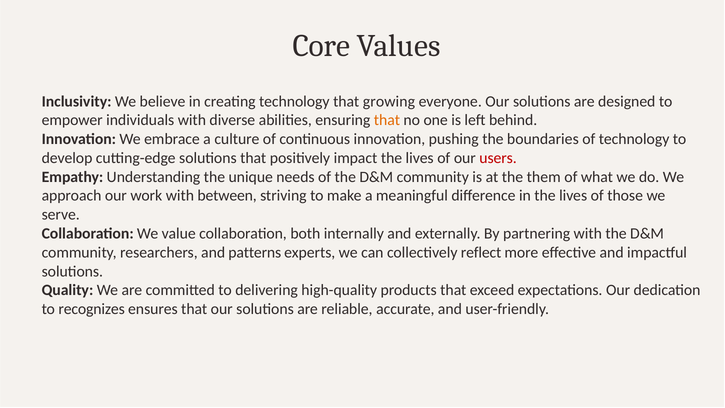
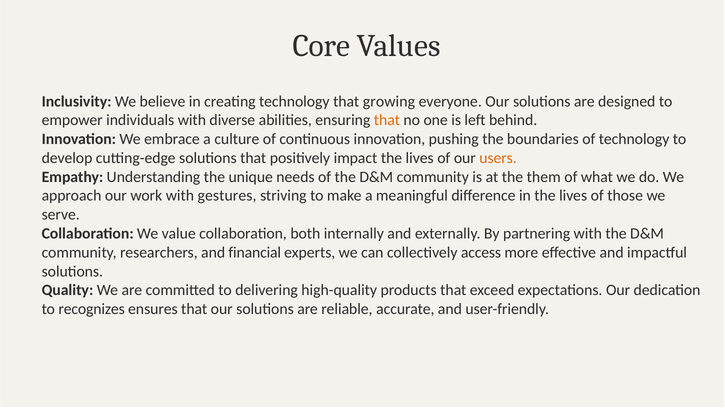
users colour: red -> orange (498, 158)
between: between -> gestures (227, 196)
patterns: patterns -> financial (255, 253)
reflect: reflect -> access (481, 253)
